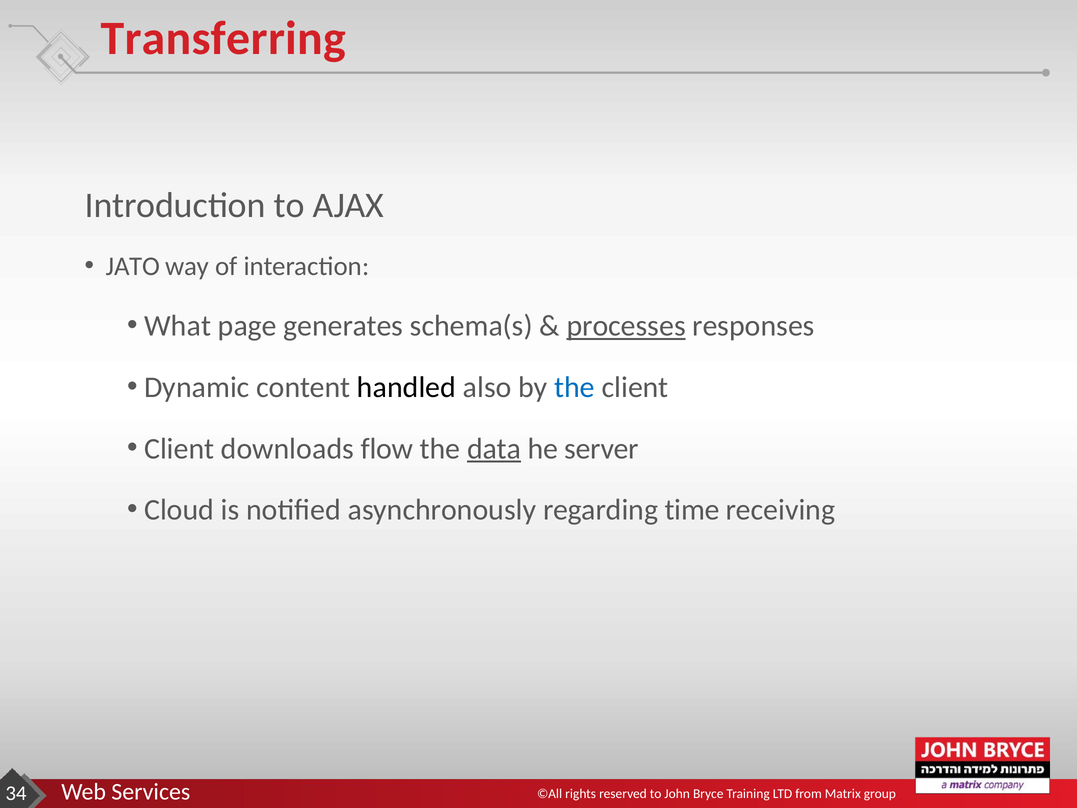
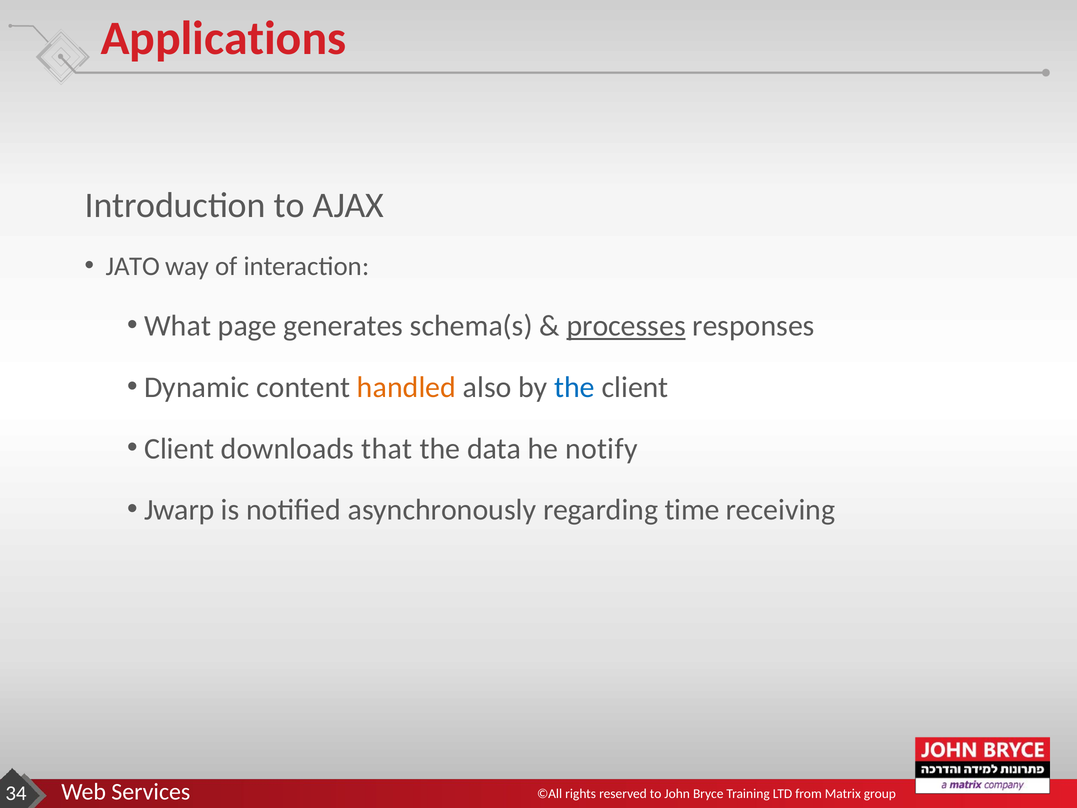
Transferring: Transferring -> Applications (223, 39)
handled colour: black -> orange (406, 387)
flow: flow -> that (387, 449)
data underline: present -> none (494, 449)
server: server -> notify (601, 449)
Cloud: Cloud -> Jwarp (179, 510)
